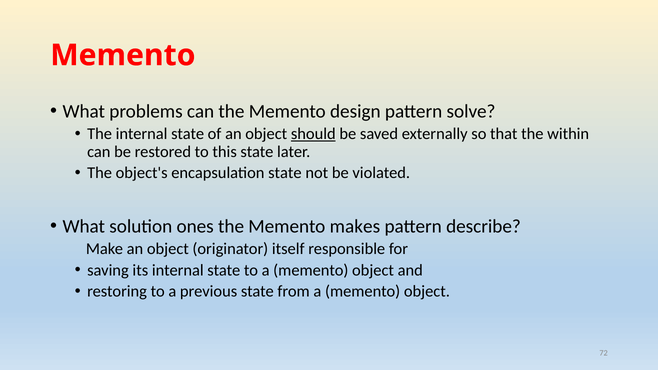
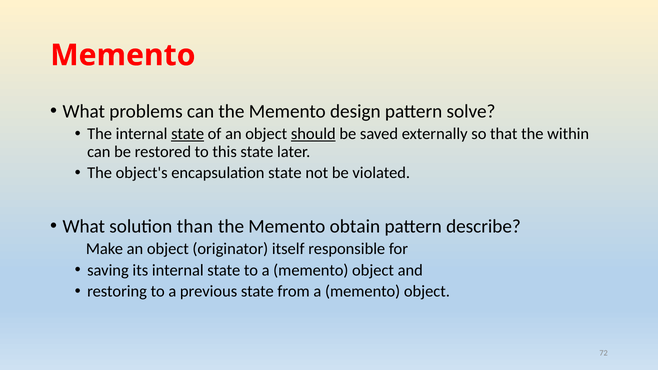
state underline: none -> present (188, 134)
ones: ones -> than (195, 226)
makes: makes -> obtain (355, 226)
